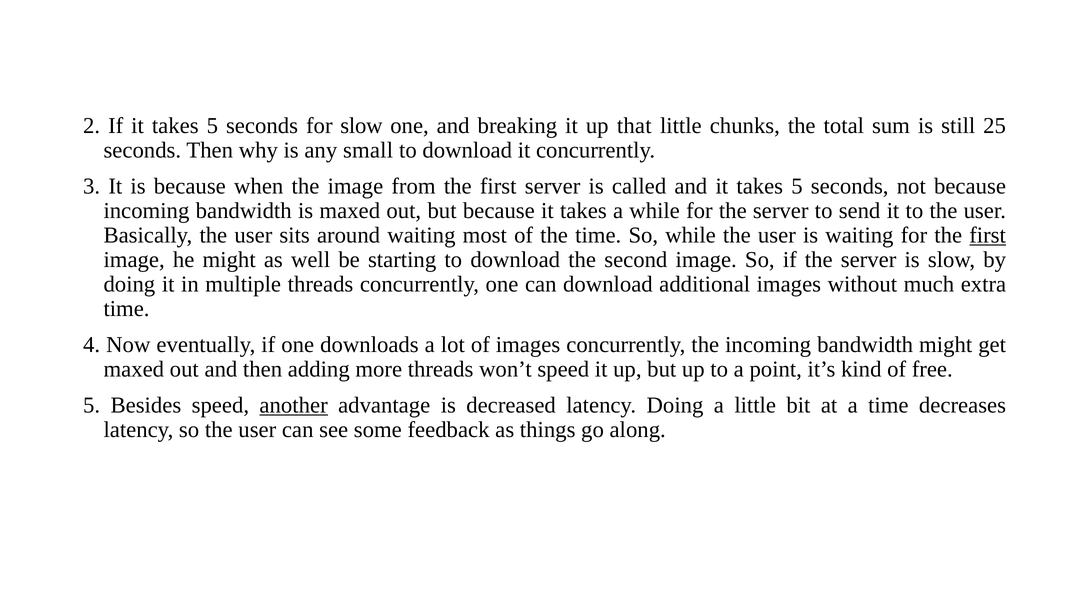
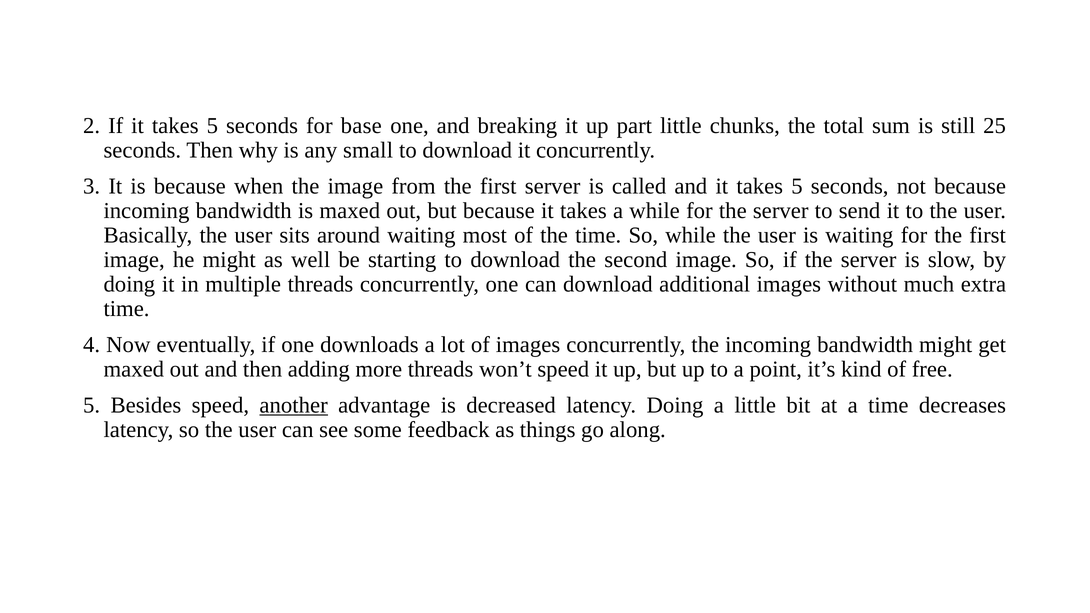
for slow: slow -> base (361, 126)
that: that -> part (634, 126)
first underline: present -> none (988, 235)
